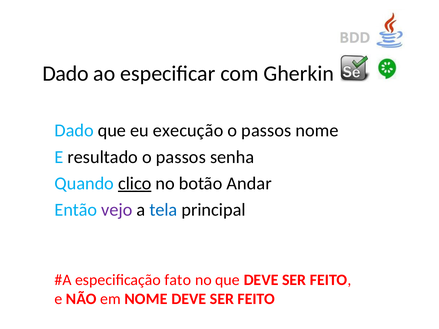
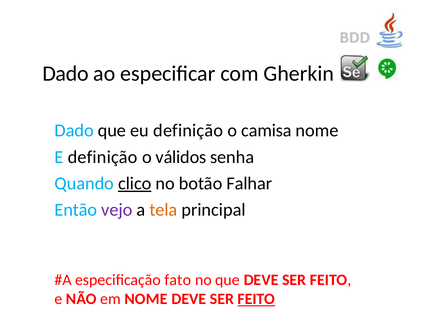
eu execução: execução -> definição (188, 131)
passos: passos -> camisa (266, 131)
E resultado: resultado -> definição (103, 157)
passos: passos -> válidos (181, 157)
Andar: Andar -> Falhar (249, 184)
tela colour: blue -> orange (163, 210)
FEITO underline: none -> present (256, 299)
